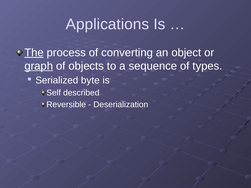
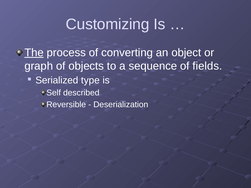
Applications: Applications -> Customizing (108, 24)
graph underline: present -> none (39, 66)
types: types -> fields (207, 66)
byte: byte -> type (90, 80)
